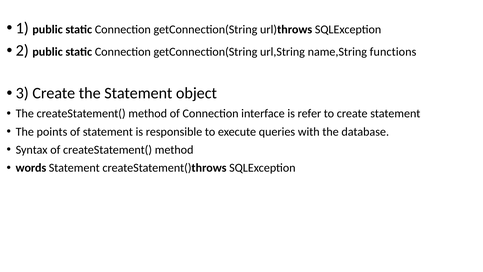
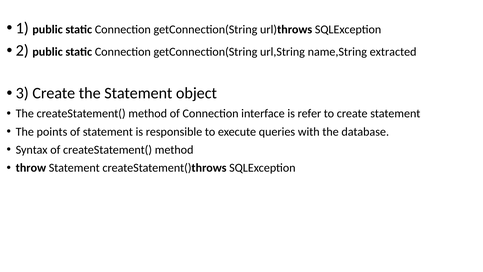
functions: functions -> extracted (393, 52)
words: words -> throw (31, 168)
